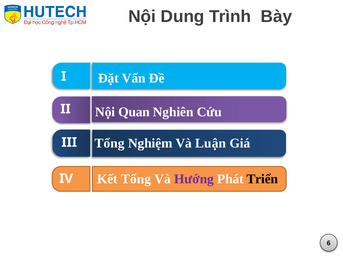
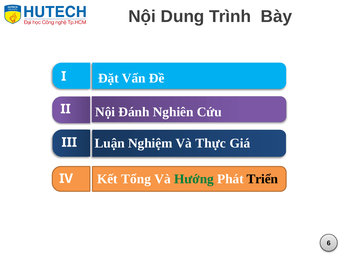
Quan: Quan -> Đánh (134, 112)
Tổng: Tổng -> Luận (110, 143)
Luận: Luận -> Thực (211, 143)
Hướng colour: purple -> green (194, 179)
